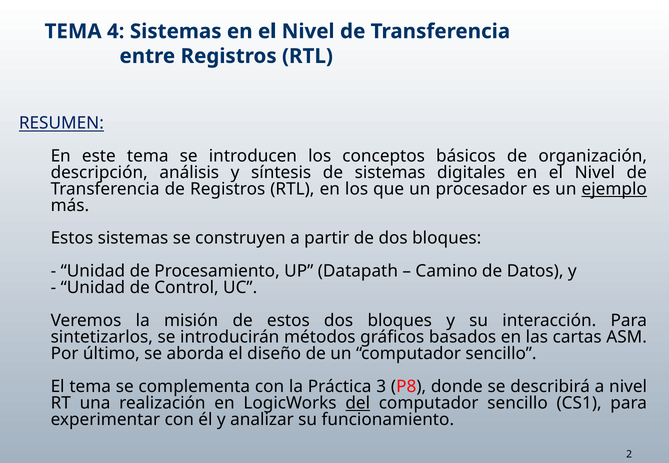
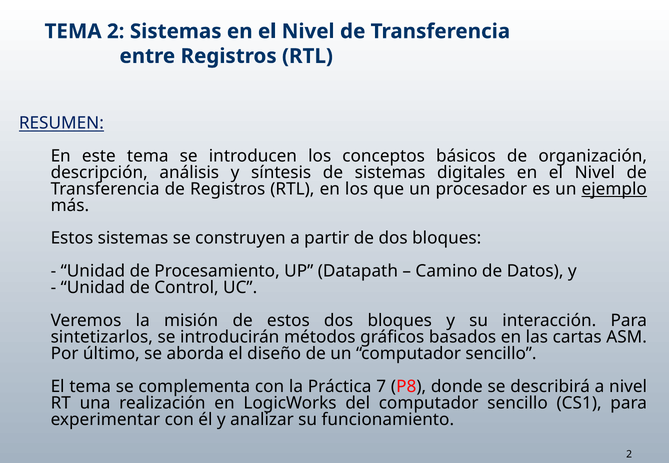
TEMA 4: 4 -> 2 (116, 31)
3: 3 -> 7 (381, 387)
del underline: present -> none (358, 403)
